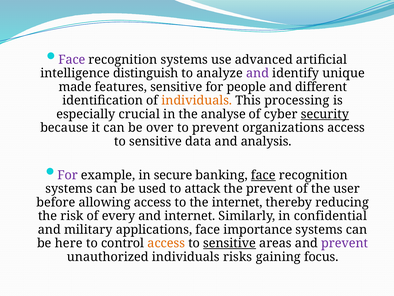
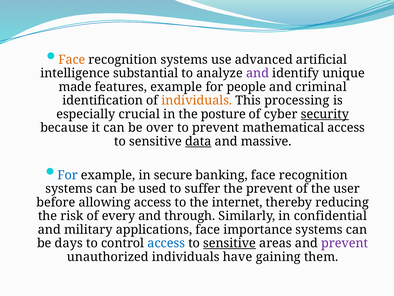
Face colour: purple -> orange (72, 60)
distinguish: distinguish -> substantial (146, 73)
features sensitive: sensitive -> example (176, 87)
different: different -> criminal (321, 87)
analyse: analyse -> posture (223, 114)
organizations: organizations -> mathematical (283, 128)
data underline: none -> present (198, 141)
analysis: analysis -> massive (266, 141)
For colour: purple -> blue (68, 175)
face underline: present -> none (263, 175)
attack: attack -> suffer (202, 189)
and internet: internet -> through (190, 216)
here: here -> days (69, 243)
access colour: orange -> blue (166, 243)
risks: risks -> have (238, 256)
focus: focus -> them (321, 256)
